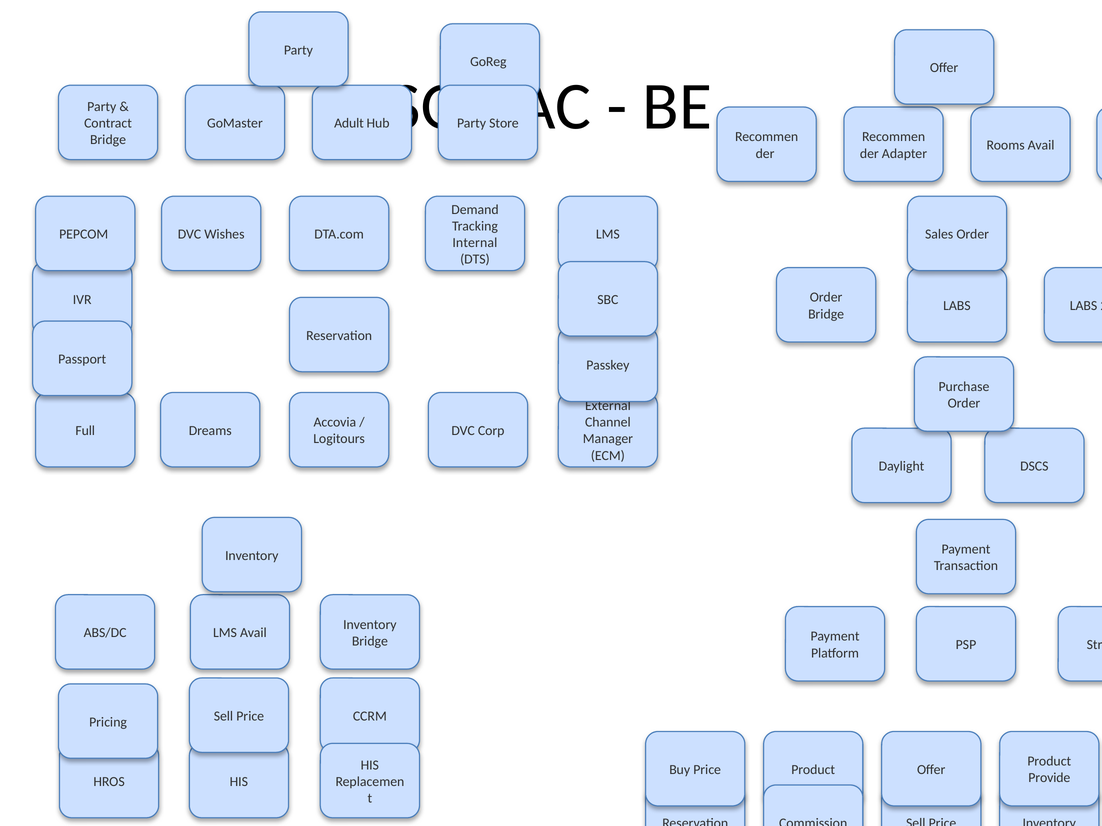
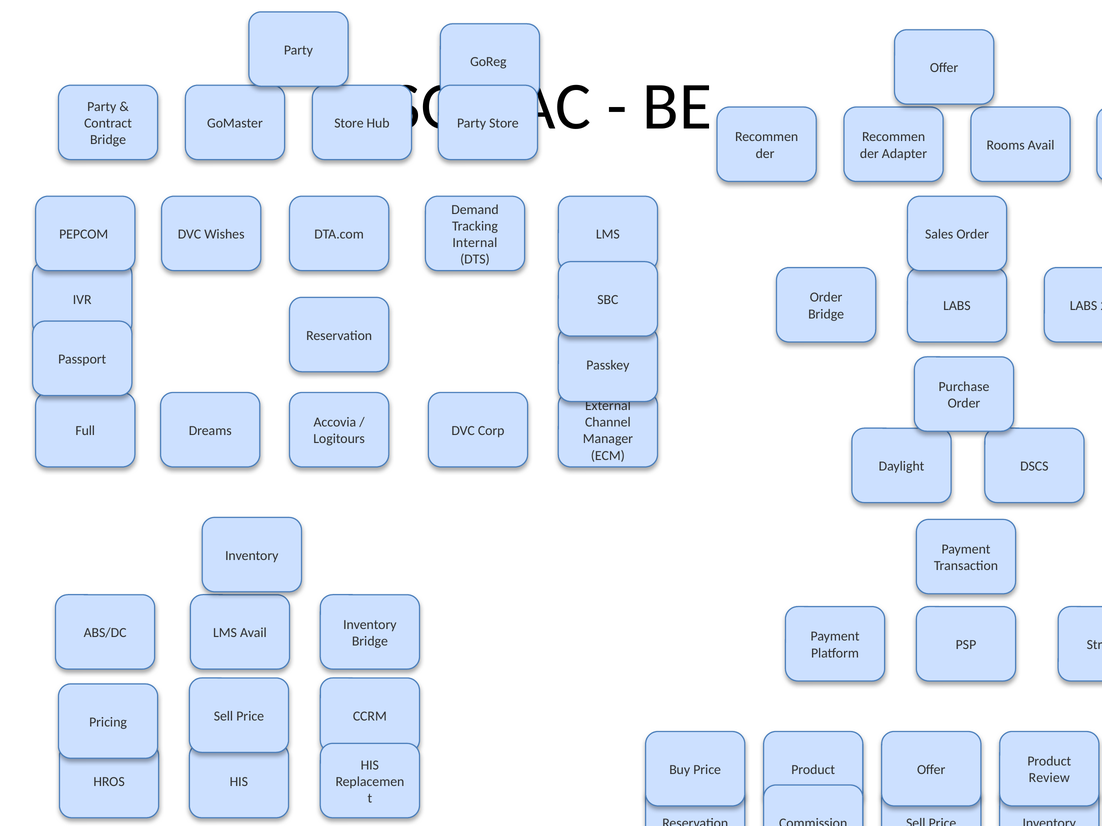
Adult: Adult -> Store (349, 123)
Provide: Provide -> Review (1049, 778)
